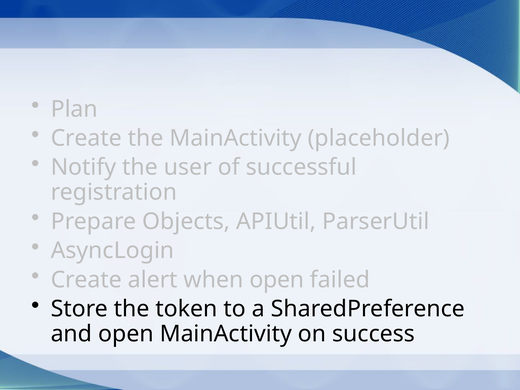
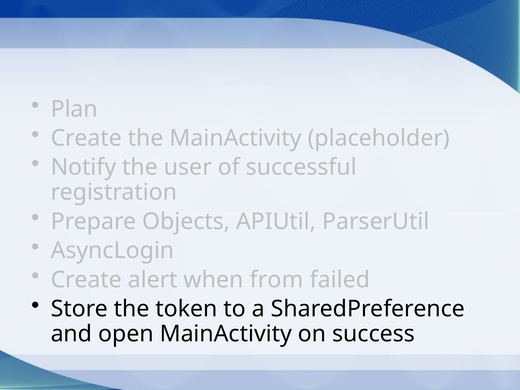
when open: open -> from (277, 280)
